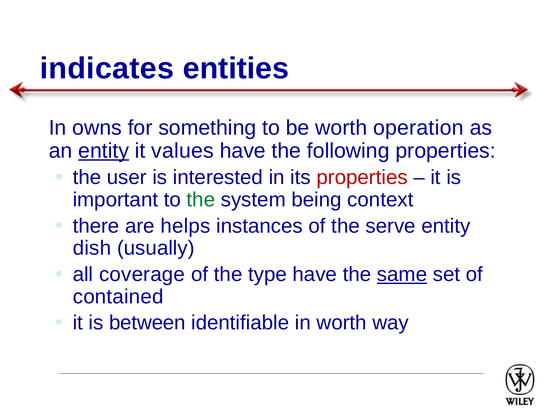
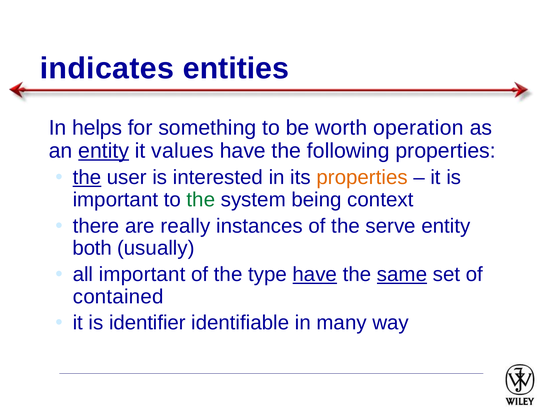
owns: owns -> helps (97, 128)
the underline: none -> present (87, 178)
properties colour: red -> orange (362, 178)
helps: helps -> really (185, 226)
dish: dish -> both (92, 248)
all coverage: coverage -> important (142, 275)
have underline: none -> present (315, 275)
between: between -> identifier (147, 323)
in worth: worth -> many (342, 323)
